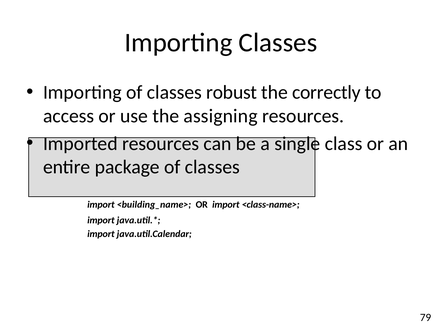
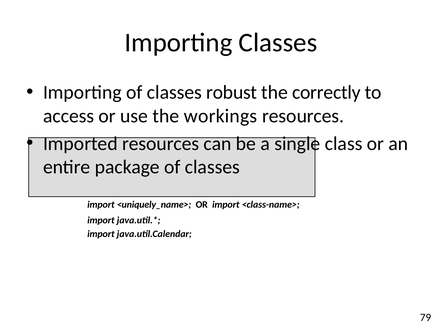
assigning: assigning -> workings (221, 116)
<building_name>: <building_name> -> <uniquely_name> (154, 205)
